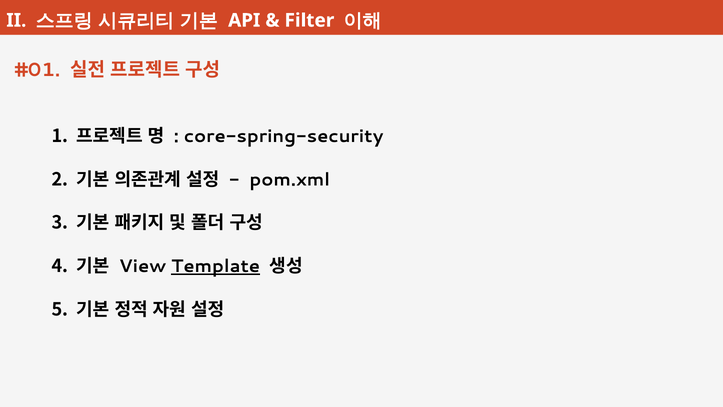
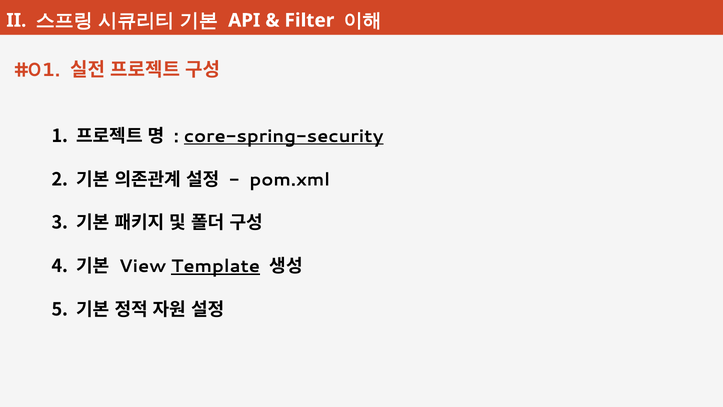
core-spring-security underline: none -> present (284, 136)
